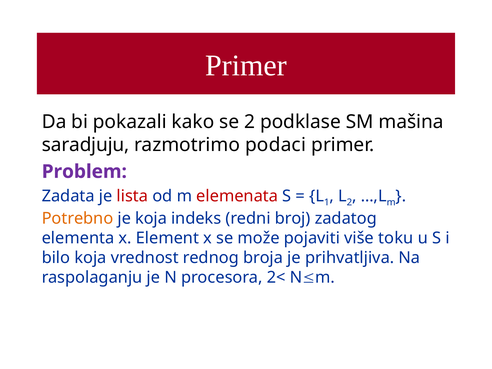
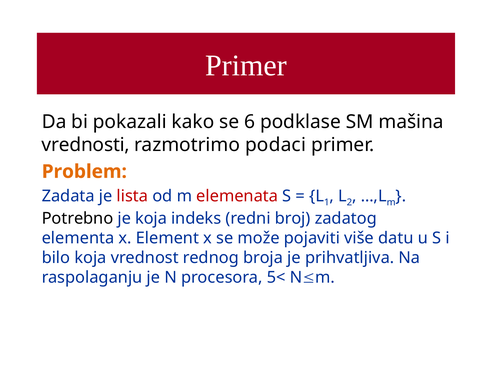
se 2: 2 -> 6 (250, 122)
saradjuju: saradjuju -> vrednosti (86, 145)
Problem colour: purple -> orange (84, 172)
Potrebno colour: orange -> black (78, 218)
toku: toku -> datu (396, 238)
2<: 2< -> 5< (276, 277)
